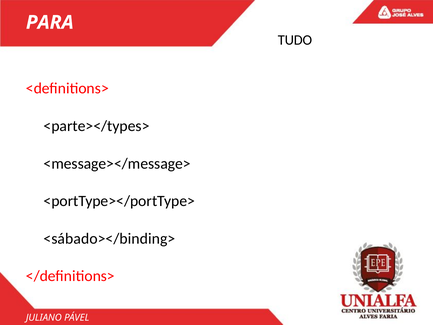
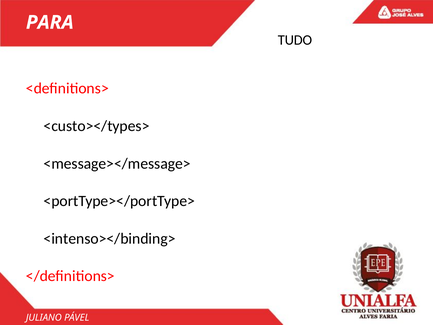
<parte></types>: <parte></types> -> <custo></types> (97, 126)
<sábado></binding>: <sábado></binding> -> <intenso></binding> (110, 238)
